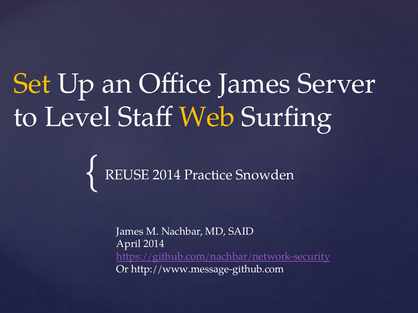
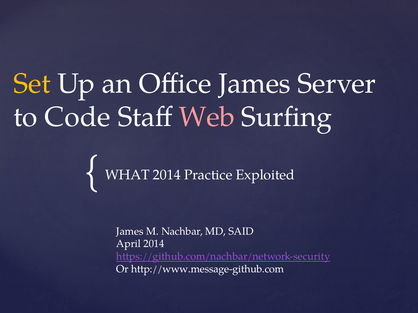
Level: Level -> Code (78, 117)
Web colour: yellow -> pink (207, 117)
REUSE: REUSE -> WHAT (127, 175)
Snowden: Snowden -> Exploited (265, 175)
